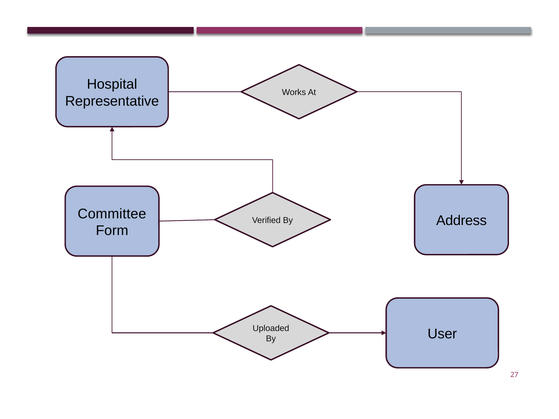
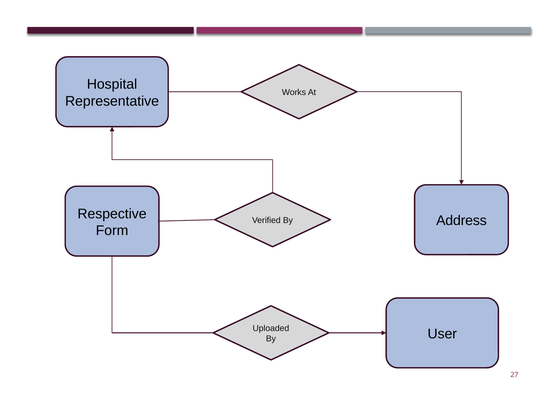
Committee: Committee -> Respective (112, 214)
